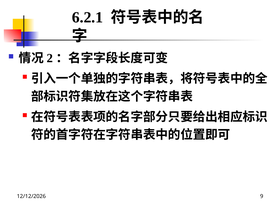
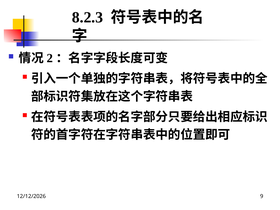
6.2.1: 6.2.1 -> 8.2.3 (88, 17)
